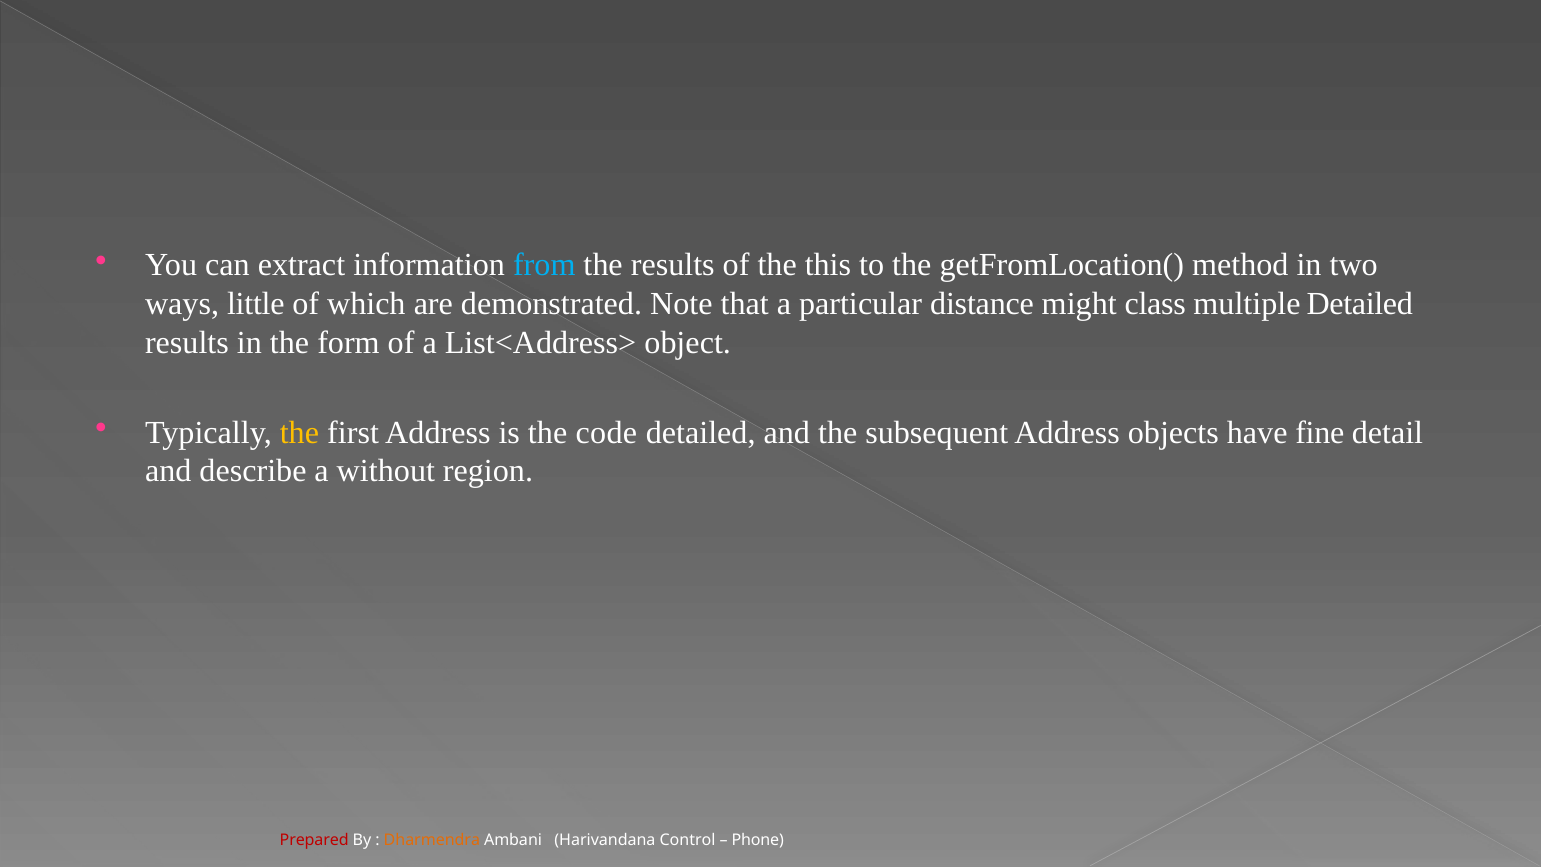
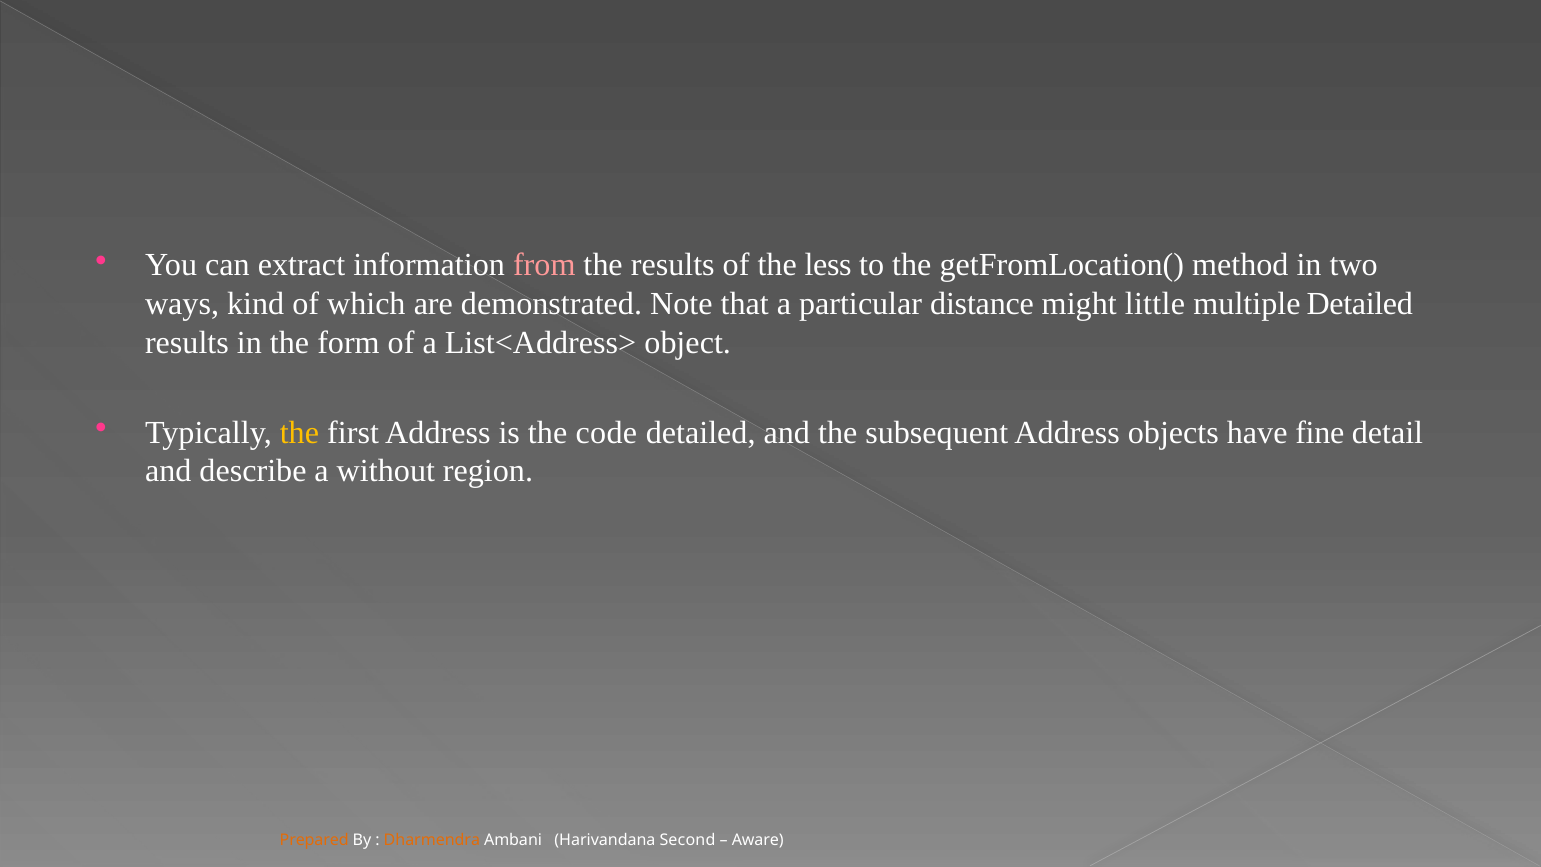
from colour: light blue -> pink (544, 265)
this: this -> less (828, 265)
little: little -> kind (256, 304)
class: class -> little (1155, 304)
Prepared colour: red -> orange (314, 840)
Control: Control -> Second (687, 840)
Phone: Phone -> Aware (758, 840)
